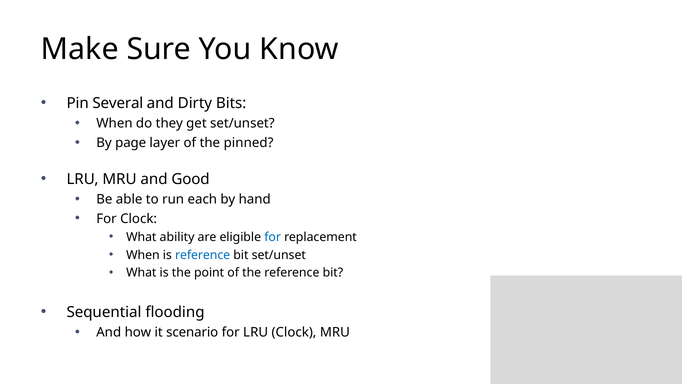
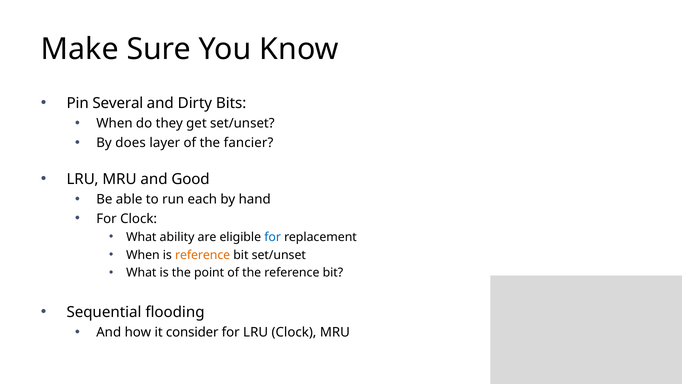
page: page -> does (131, 143)
pinned: pinned -> fancier (249, 143)
reference colour: blue -> orange (203, 255)
scenario: scenario -> consider (192, 332)
